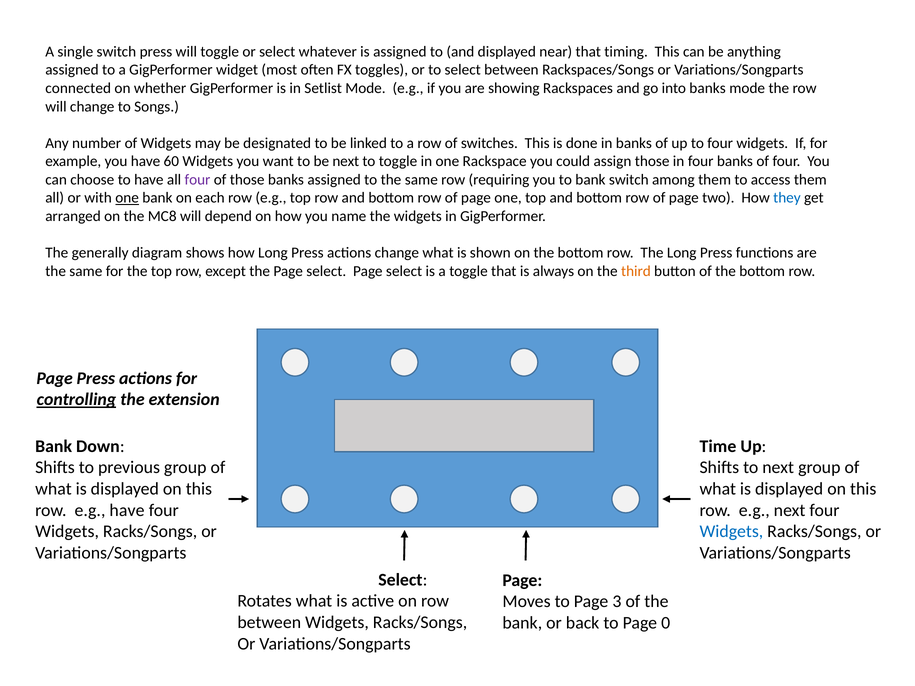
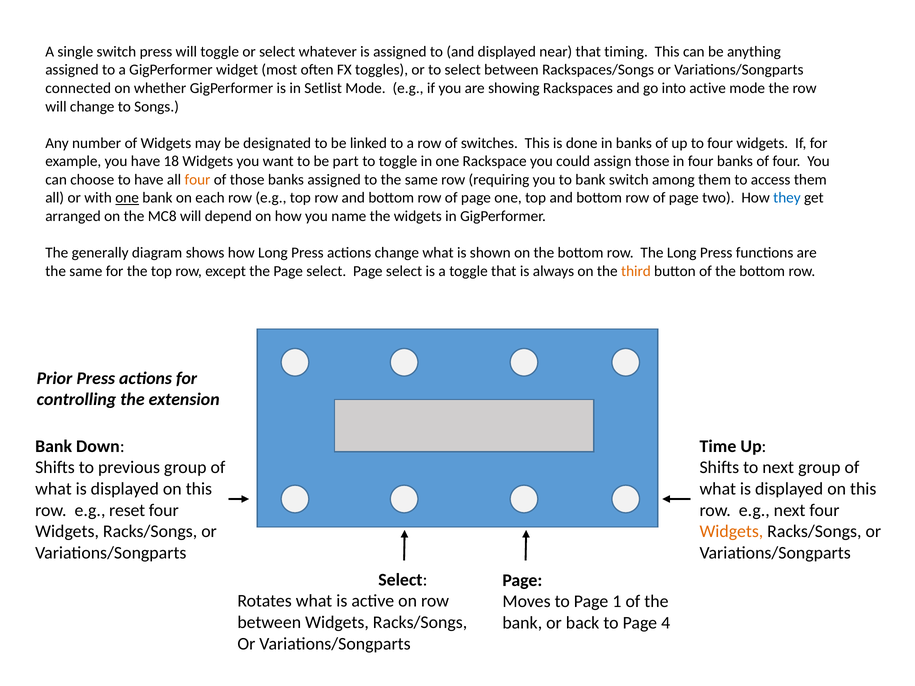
into banks: banks -> active (708, 88)
60: 60 -> 18 (171, 161)
be next: next -> part (346, 161)
four colour: purple -> orange (197, 180)
Page: Page -> Prior (55, 378)
controlling underline: present -> none (76, 400)
e.g have: have -> reset (127, 510)
Widgets colour: blue -> orange (731, 532)
3: 3 -> 1 (617, 602)
0: 0 -> 4 (666, 623)
